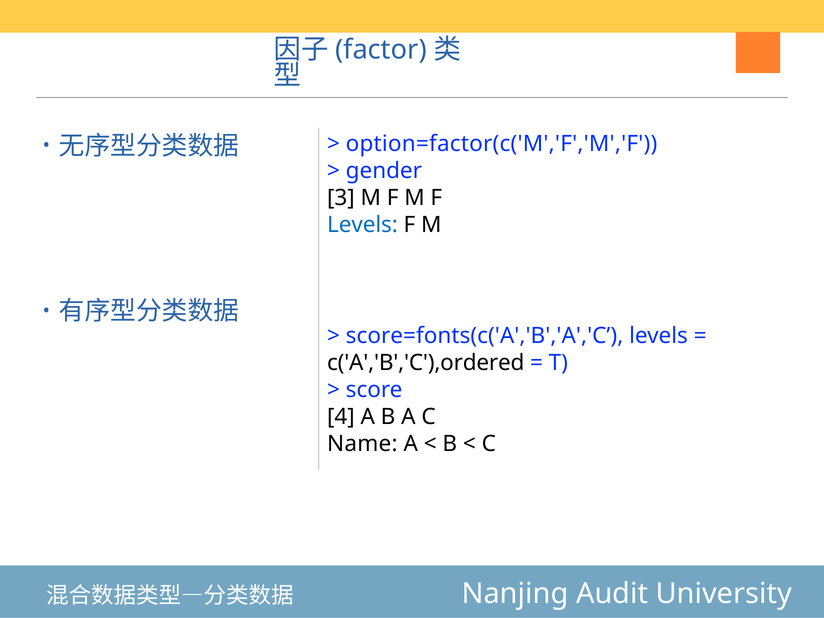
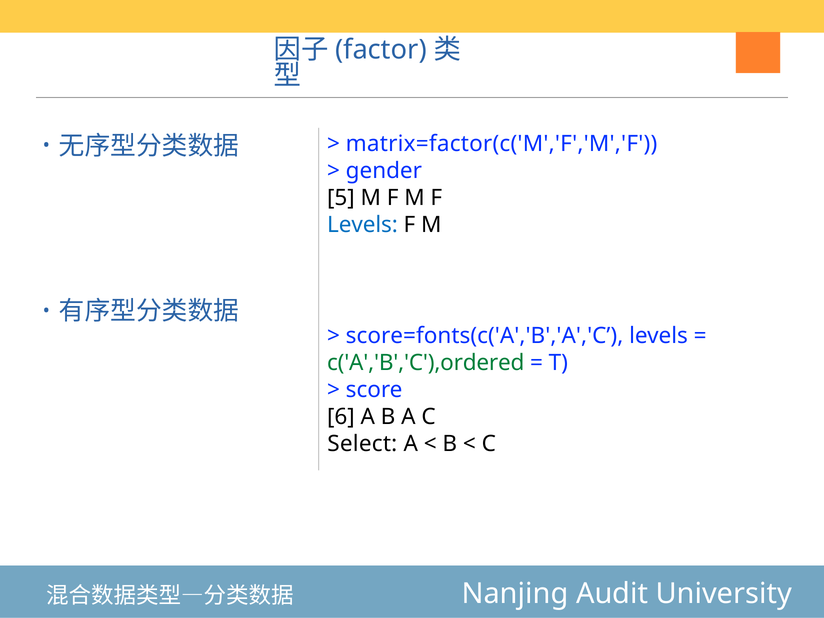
option=factor(c('M','F','M','F: option=factor(c('M','F','M','F -> matrix=factor(c('M','F','M','F (502, 144)
3: 3 -> 5 (341, 198)
c('A','B','C'),ordered colour: black -> green (426, 363)
4: 4 -> 6 (341, 417)
Name: Name -> Select (362, 444)
